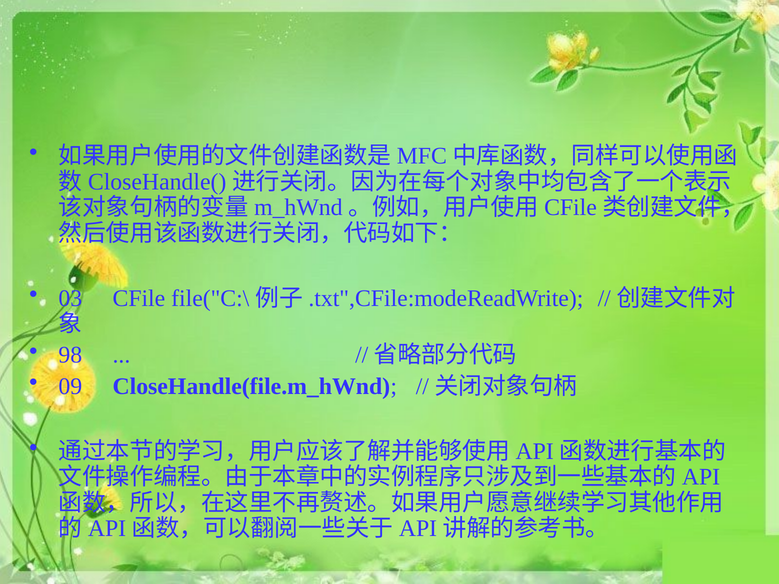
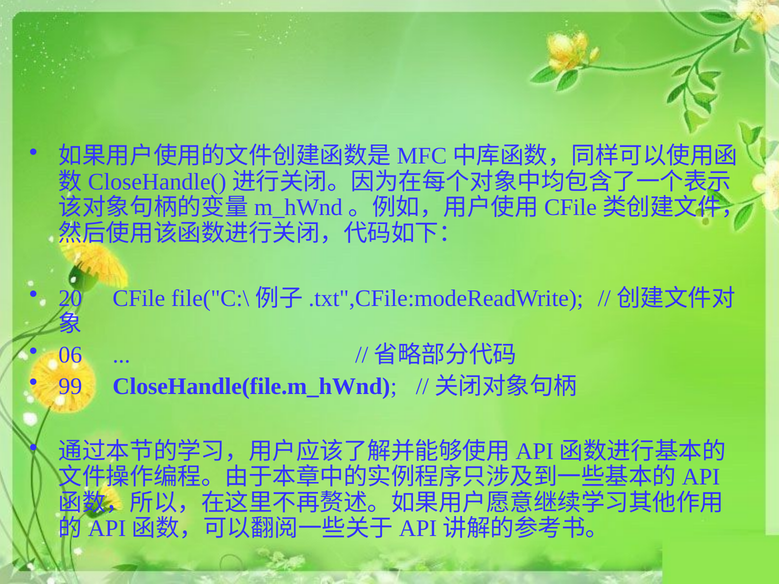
03: 03 -> 20 (70, 298)
98: 98 -> 06 (70, 355)
09: 09 -> 99 (70, 386)
